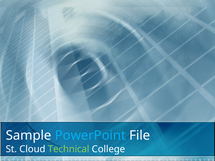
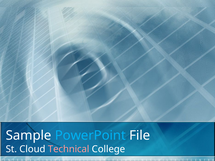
Technical colour: light green -> pink (69, 149)
